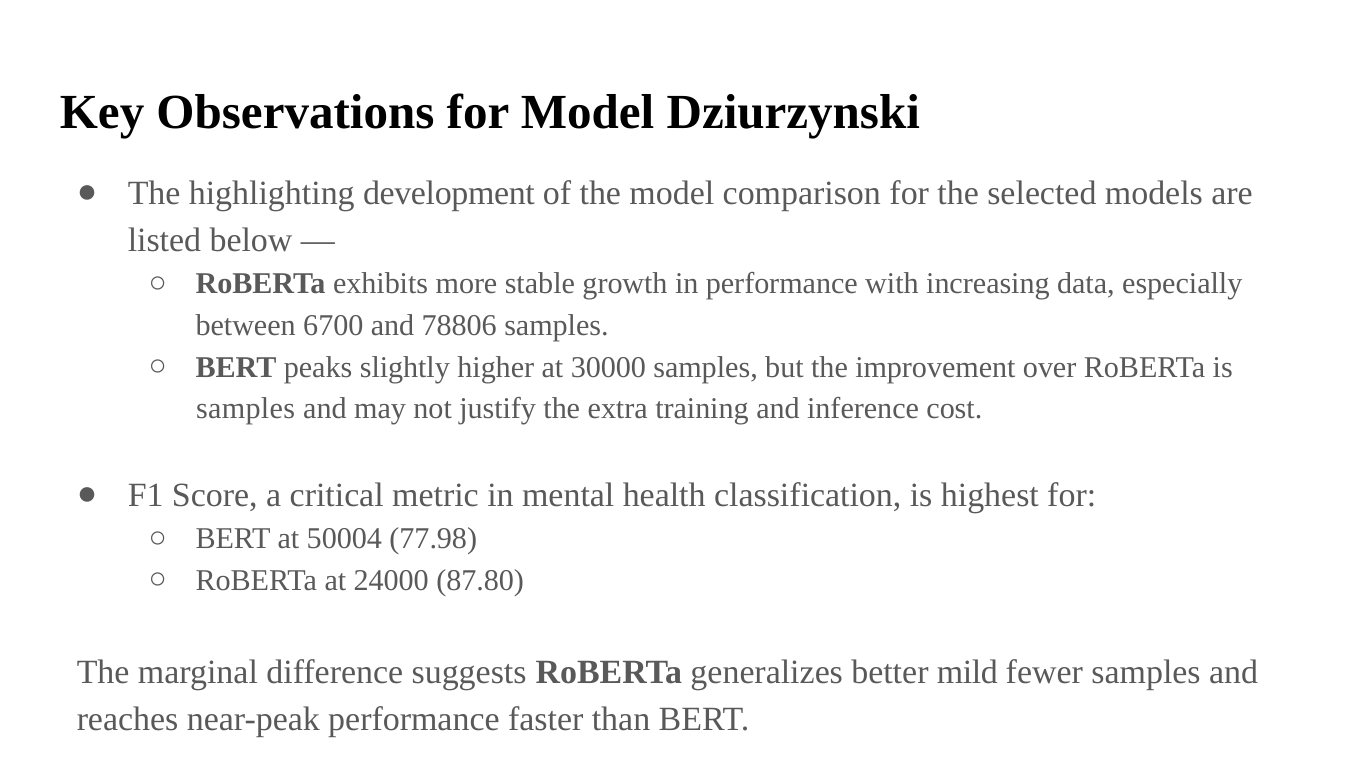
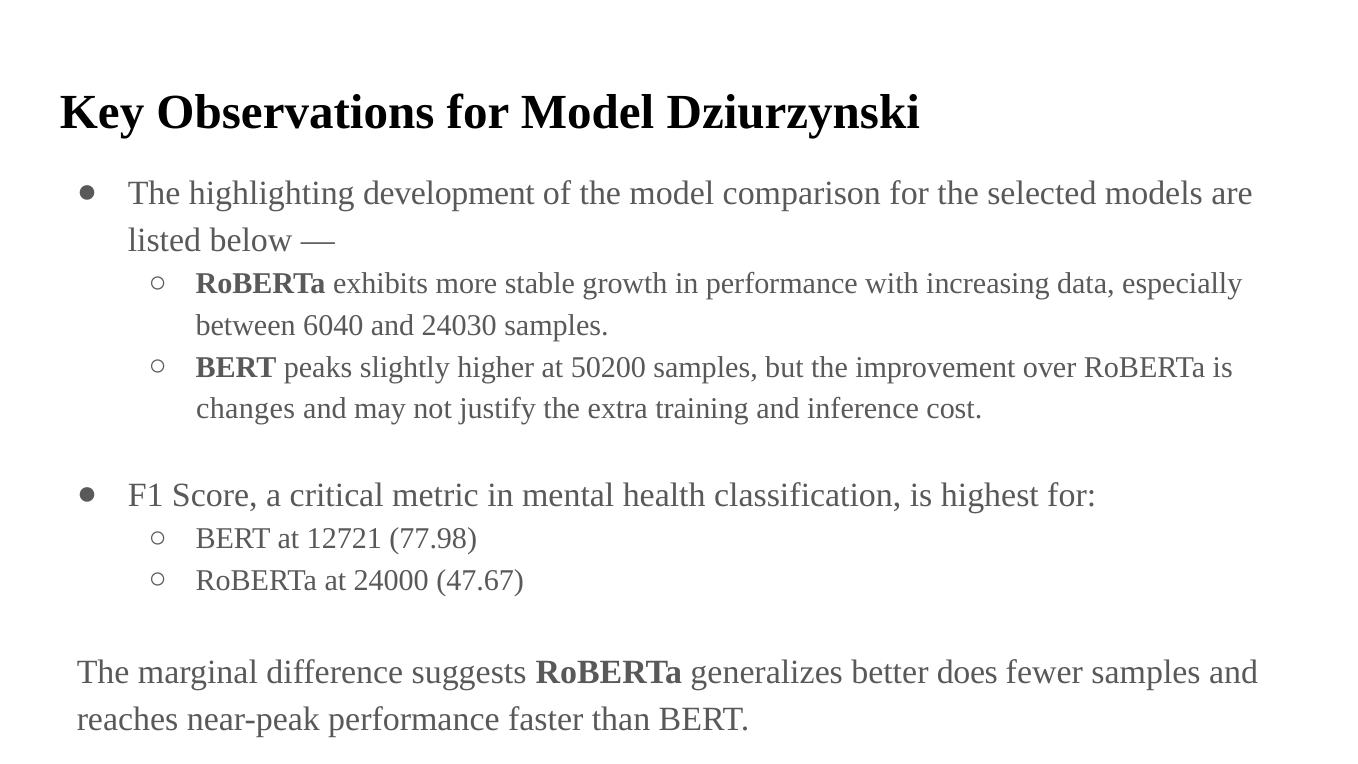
6700: 6700 -> 6040 (333, 326)
78806: 78806 -> 24030 (459, 326)
30000: 30000 -> 50200 (608, 367)
samples: samples -> changes (246, 409)
50004: 50004 -> 12721 (344, 539)
87.80: 87.80 -> 47.67 (480, 580)
mild: mild -> does (967, 672)
